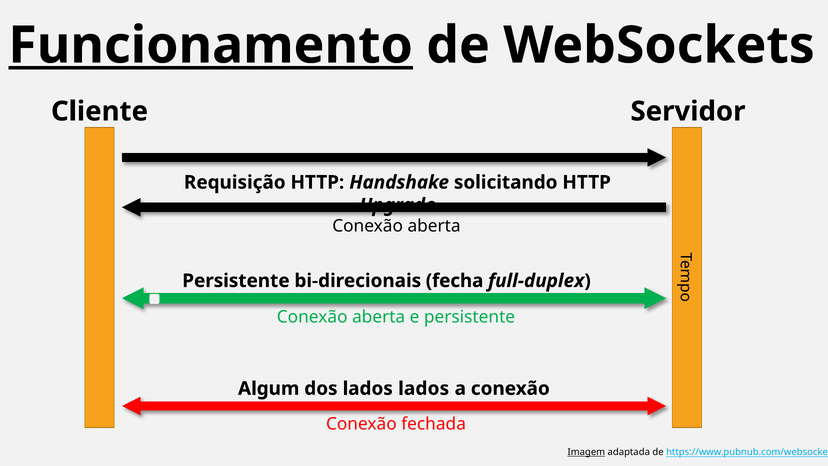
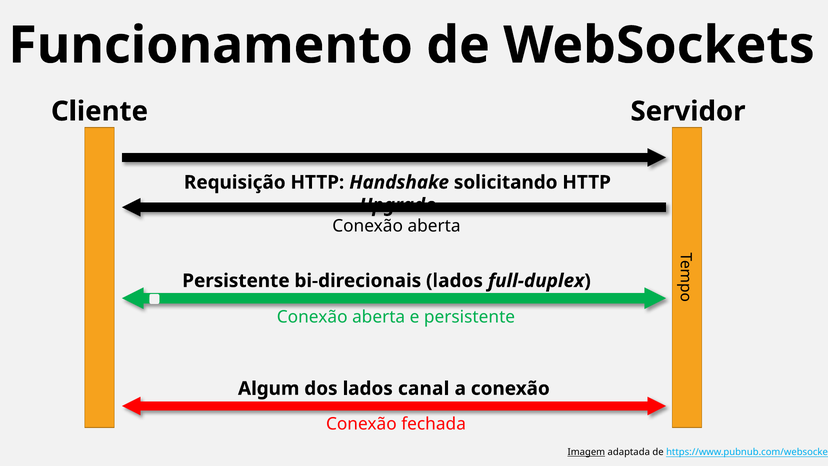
Funcionamento underline: present -> none (211, 45)
bi-direcionais fecha: fecha -> lados (454, 281)
lados lados: lados -> canal (424, 388)
